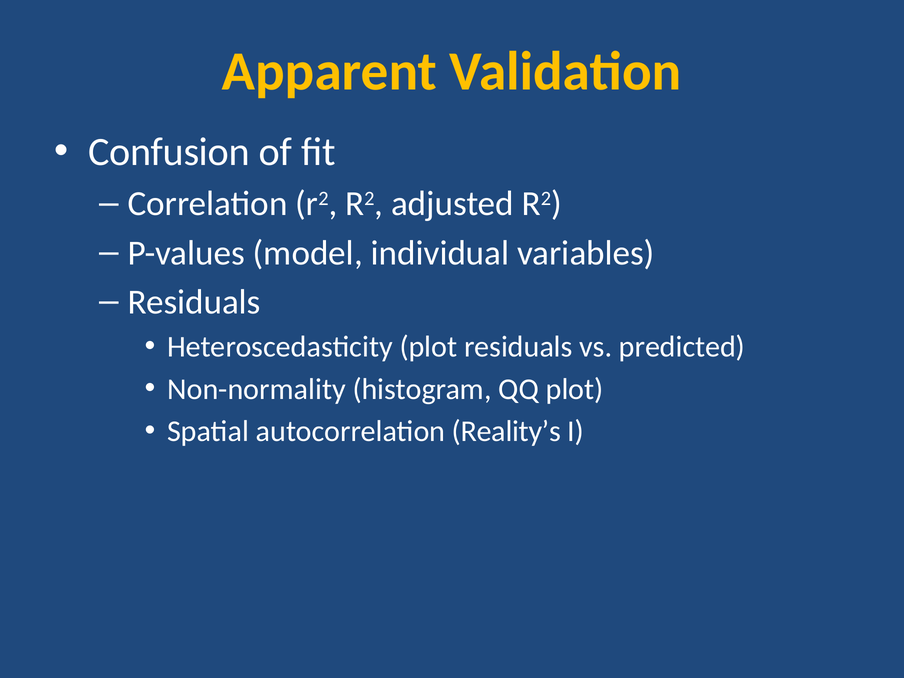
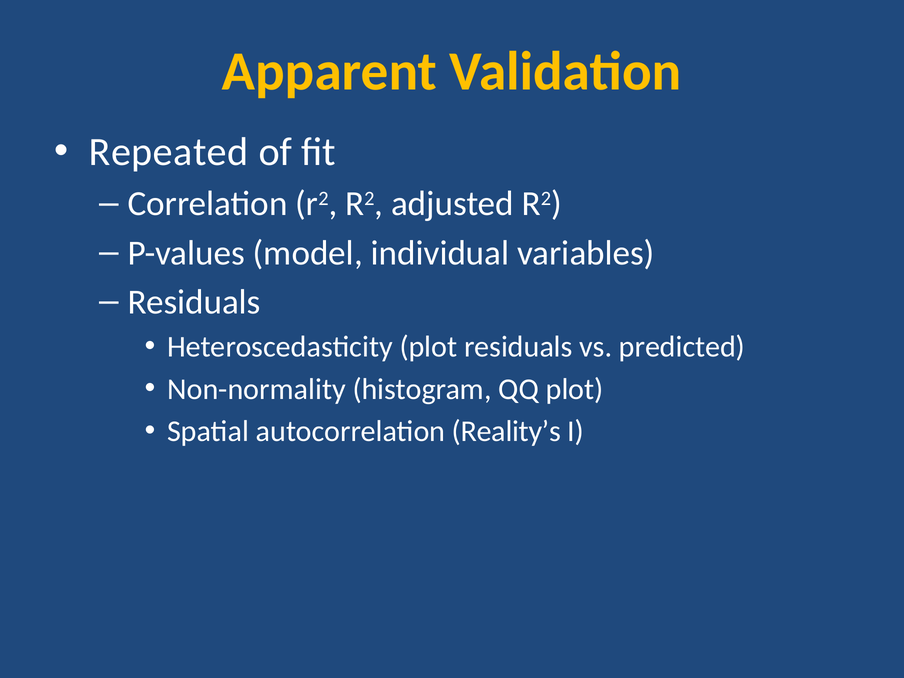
Confusion: Confusion -> Repeated (169, 152)
